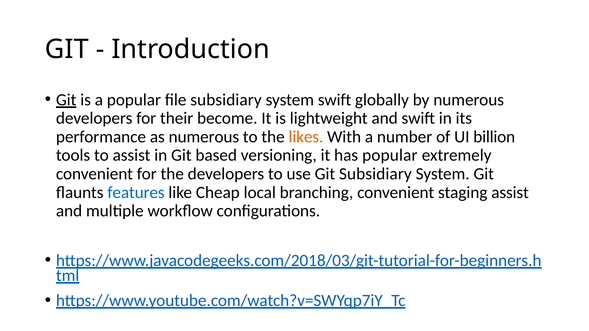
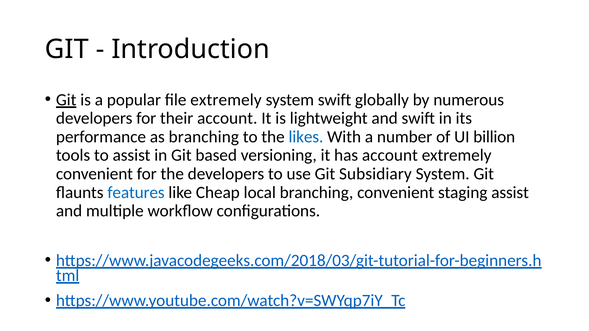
file subsidiary: subsidiary -> extremely (226, 100)
their become: become -> account (227, 118)
as numerous: numerous -> branching (204, 137)
likes colour: orange -> blue (306, 137)
has popular: popular -> account (390, 155)
